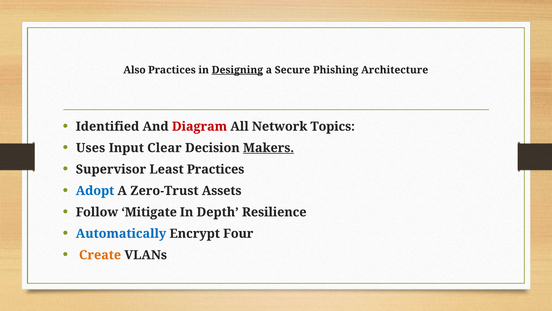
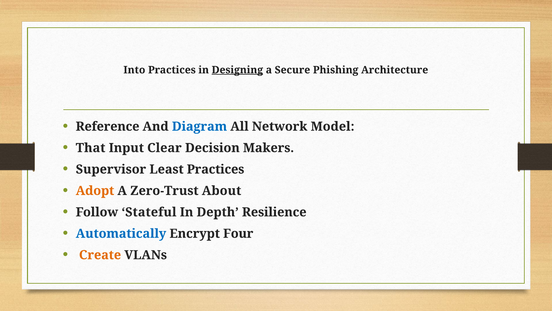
Also: Also -> Into (134, 70)
Identified: Identified -> Reference (108, 126)
Diagram colour: red -> blue (200, 126)
Topics: Topics -> Model (333, 126)
Uses: Uses -> That (91, 148)
Makers underline: present -> none (269, 148)
Adopt colour: blue -> orange (95, 190)
Assets: Assets -> About (222, 190)
Mitigate: Mitigate -> Stateful (149, 212)
